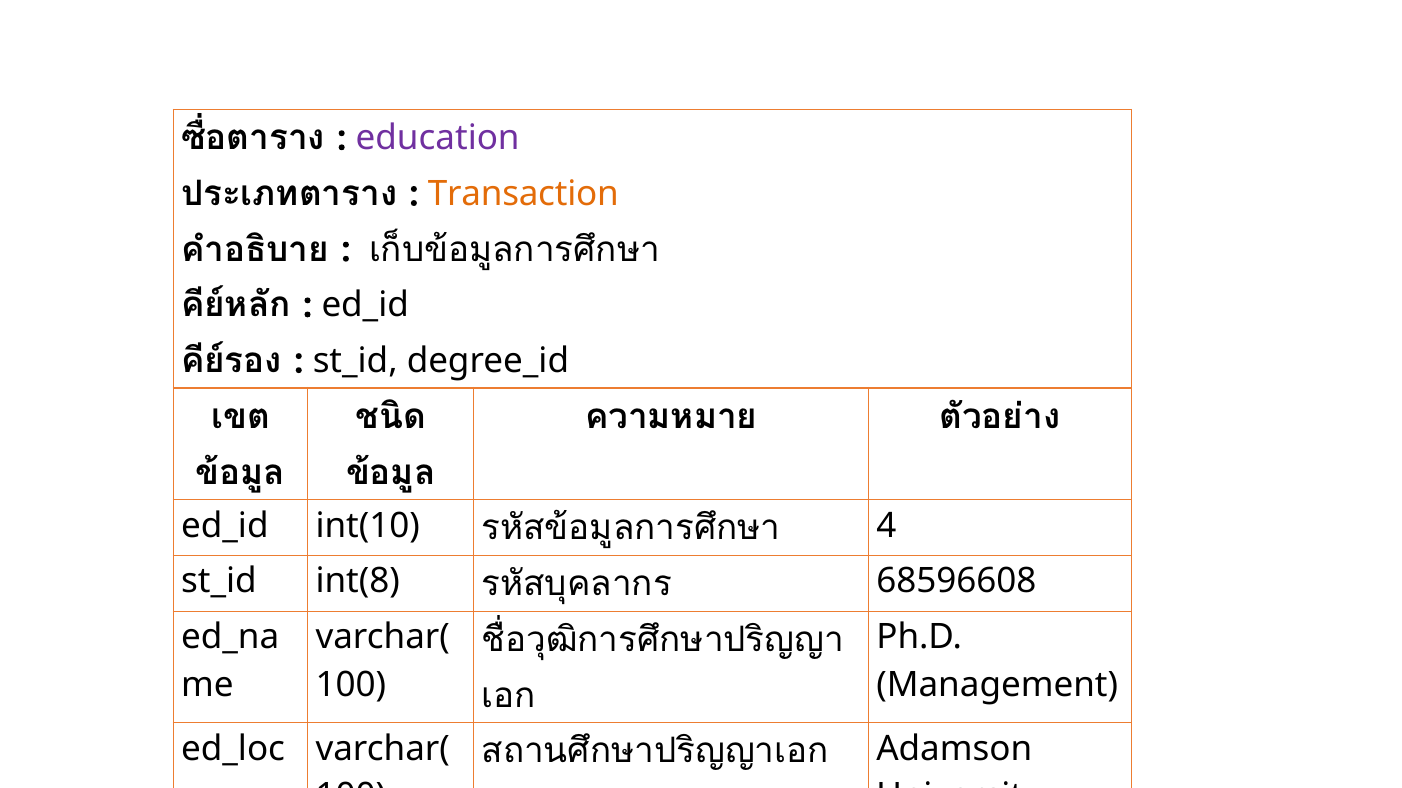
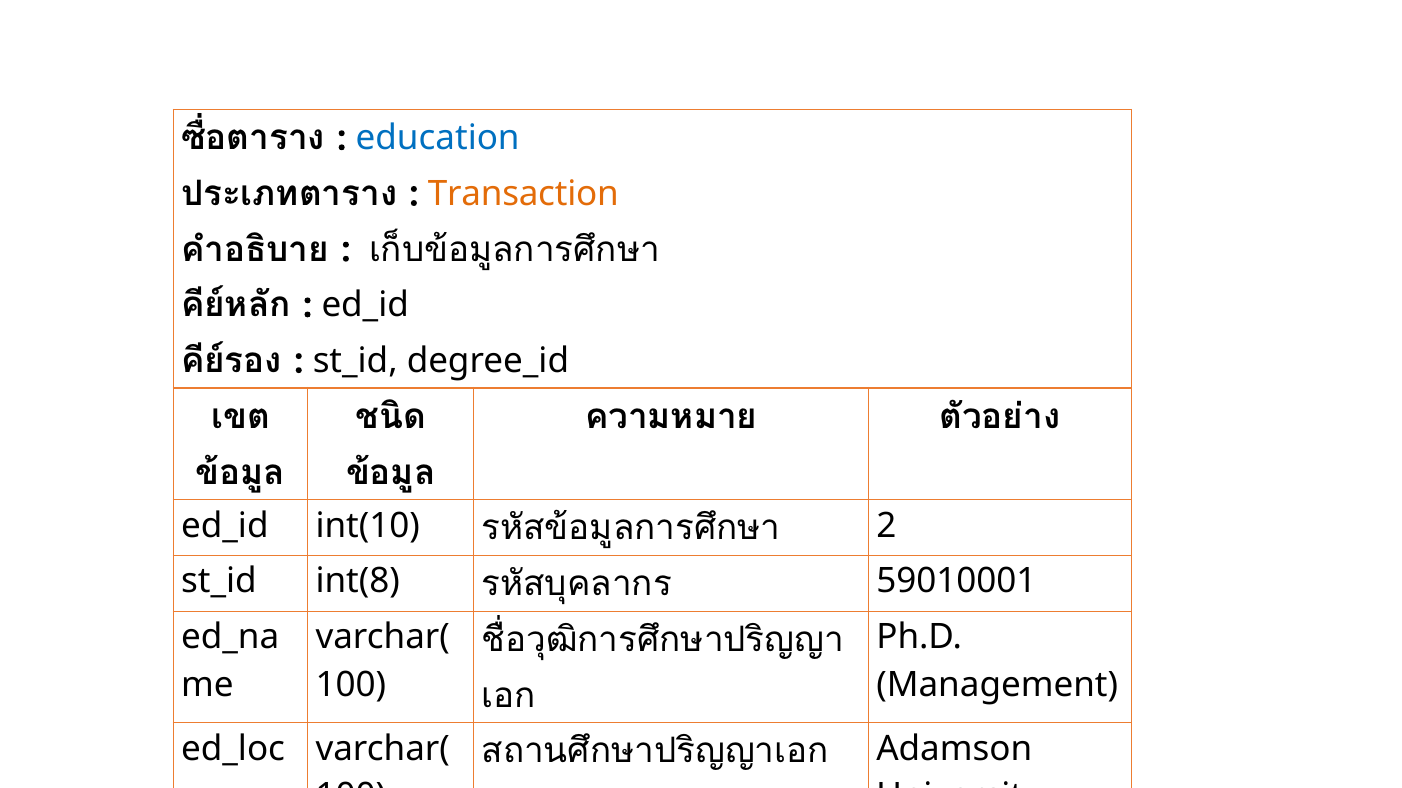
education colour: purple -> blue (438, 138)
4: 4 -> 2 (886, 526)
68596608: 68596608 -> 59010001 (956, 582)
